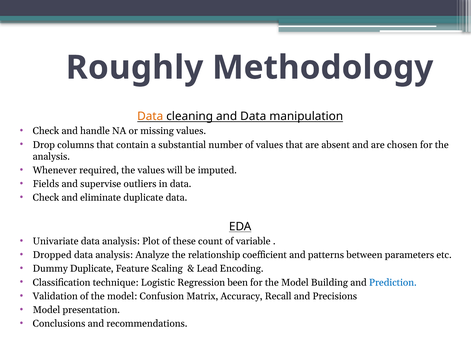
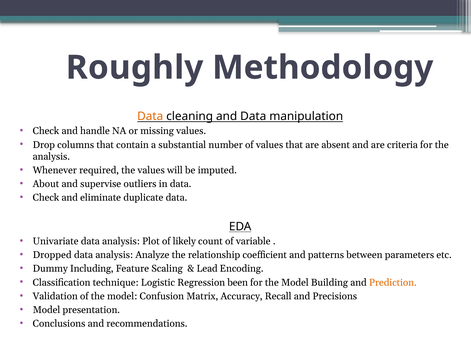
chosen: chosen -> criteria (402, 145)
Fields: Fields -> About (46, 184)
these: these -> likely (184, 241)
Dummy Duplicate: Duplicate -> Including (92, 269)
Prediction colour: blue -> orange (393, 283)
